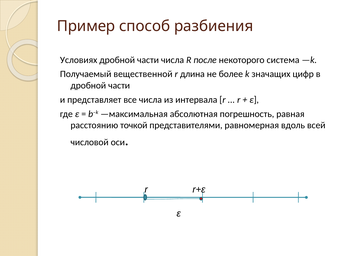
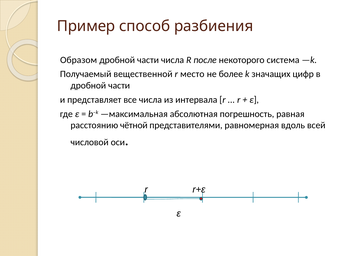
Условиях: Условиях -> Образом (79, 60)
длина: длина -> место (192, 74)
точкой: точкой -> чётной (134, 125)
